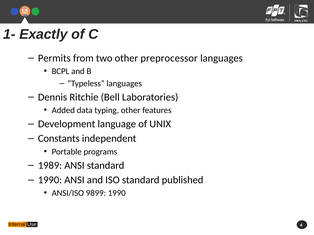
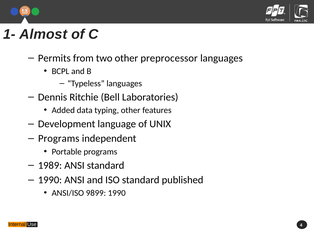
Exactly: Exactly -> Almost (43, 34)
Constants: Constants -> Programs (59, 139)
